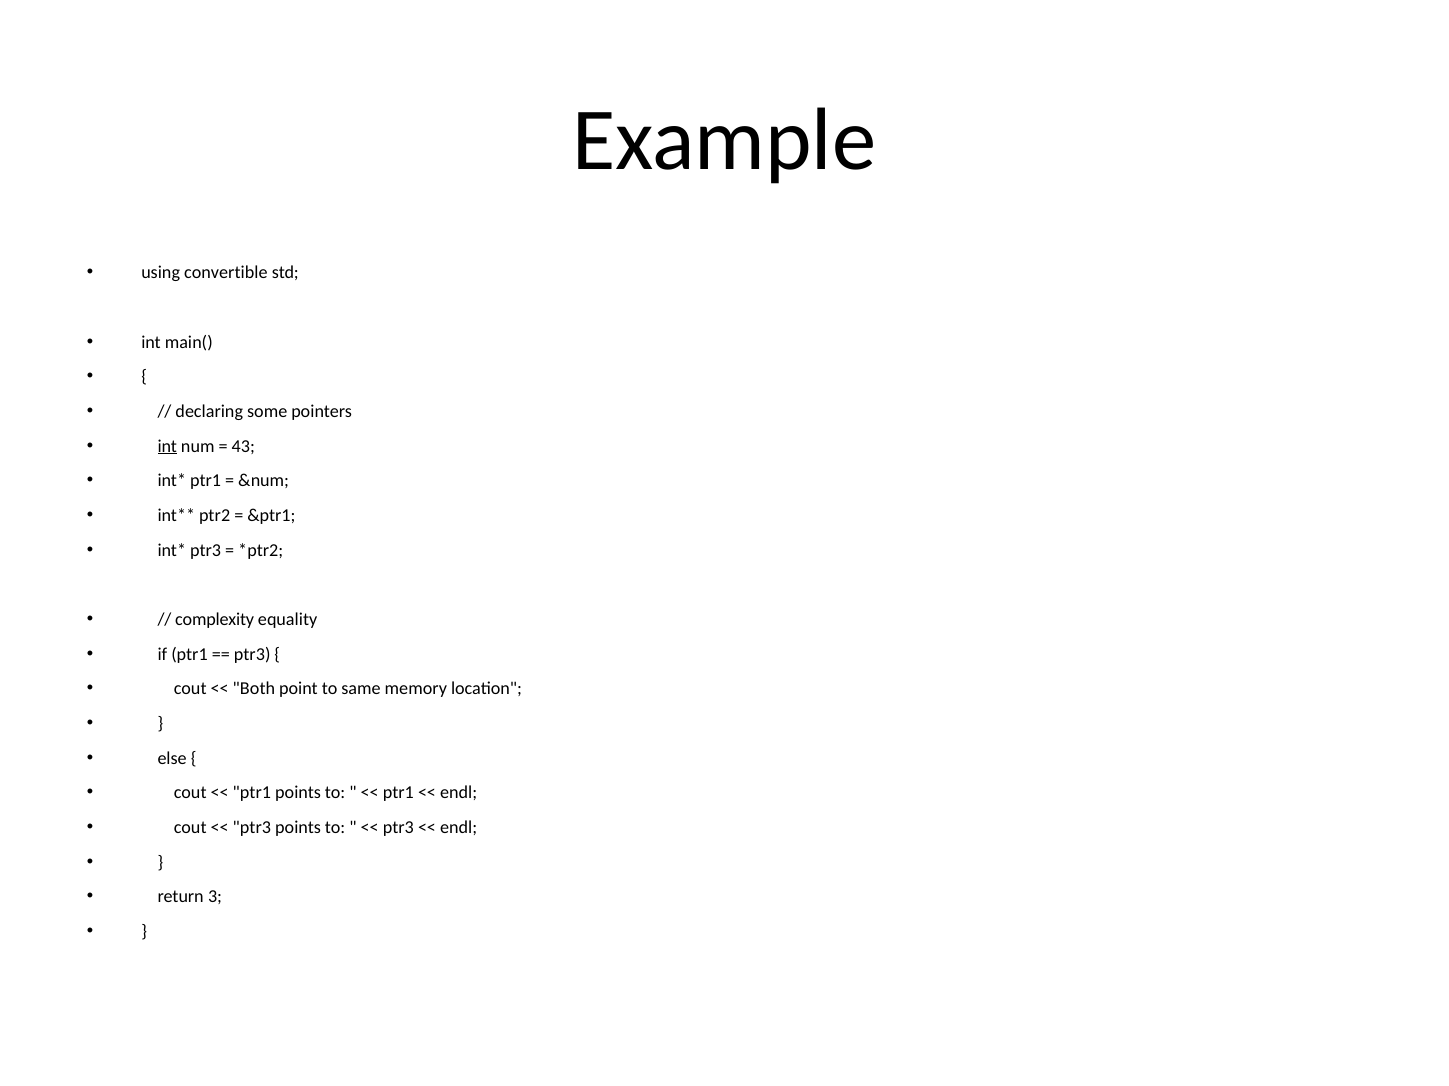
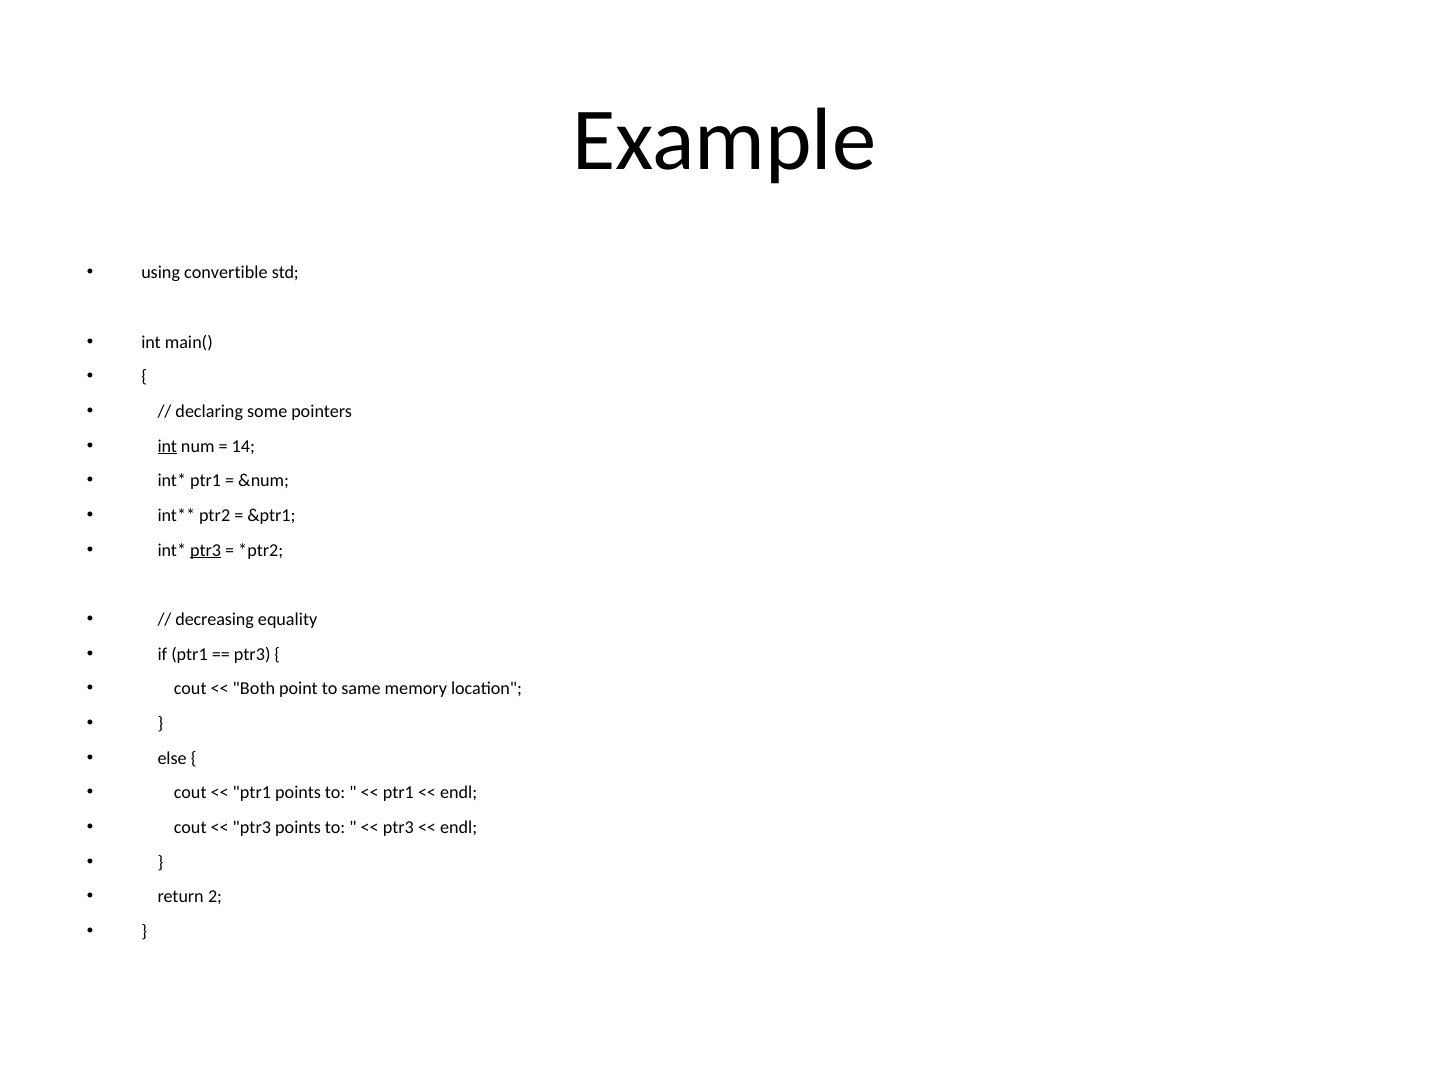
43: 43 -> 14 (243, 446)
ptr3 underline: none -> present (206, 550)
complexity: complexity -> decreasing (215, 620)
3: 3 -> 2 (215, 897)
